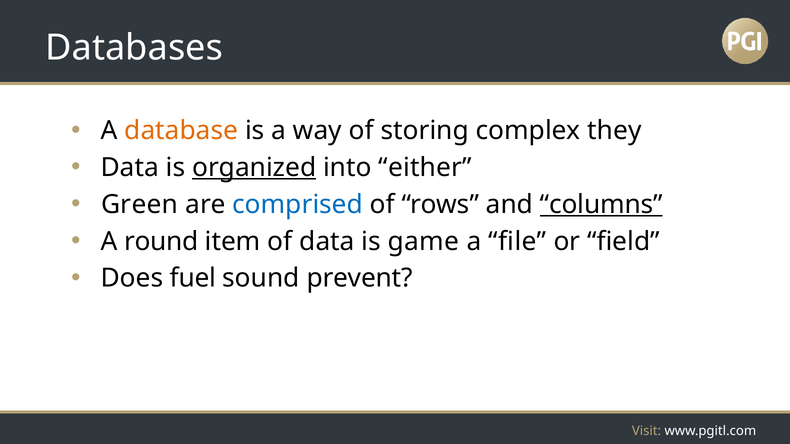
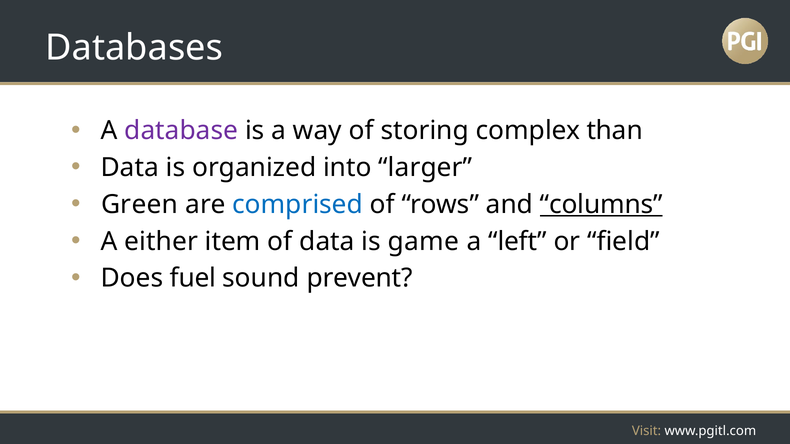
database colour: orange -> purple (181, 131)
they: they -> than (615, 131)
organized underline: present -> none (254, 168)
either: either -> larger (425, 168)
round: round -> either (161, 242)
file: file -> left (517, 242)
